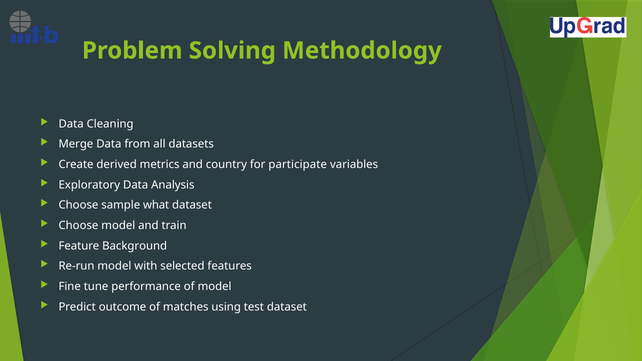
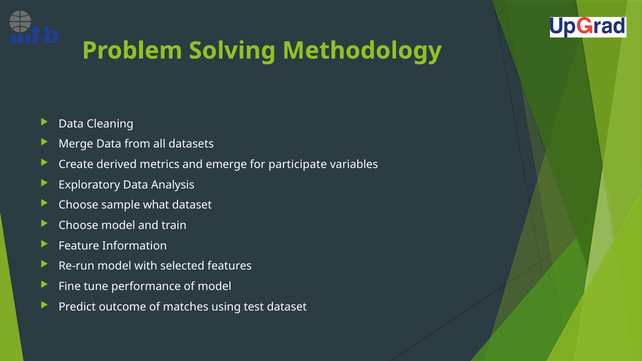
country: country -> emerge (226, 164)
Background: Background -> Information (135, 246)
